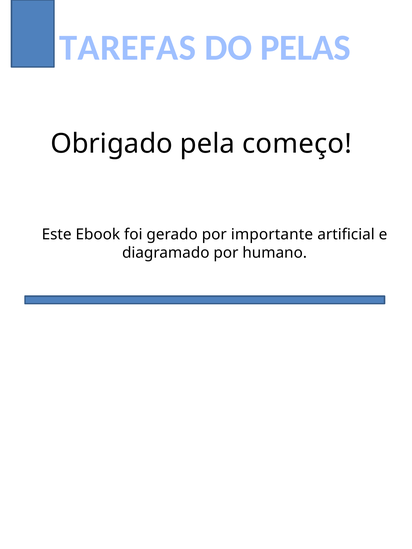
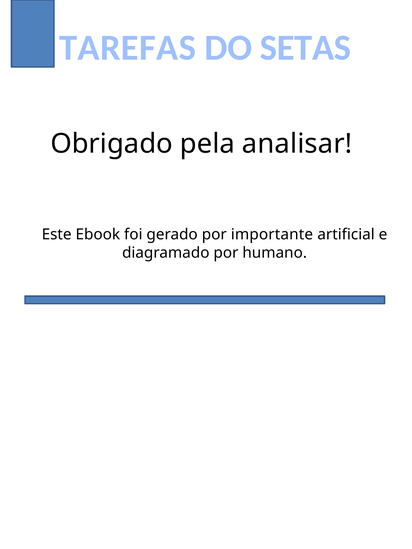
PELAS: PELAS -> SETAS (306, 48)
começo: começo -> analisar (297, 144)
